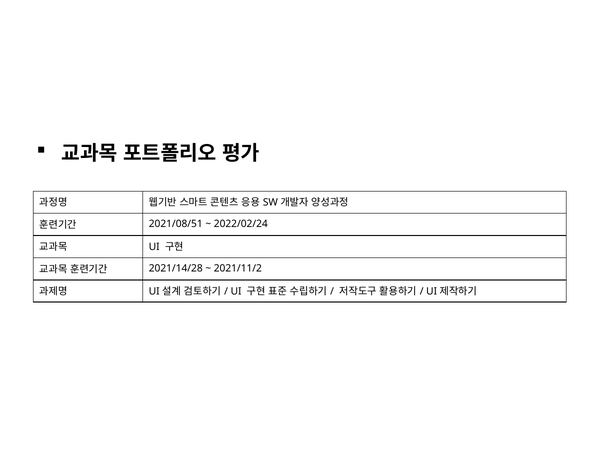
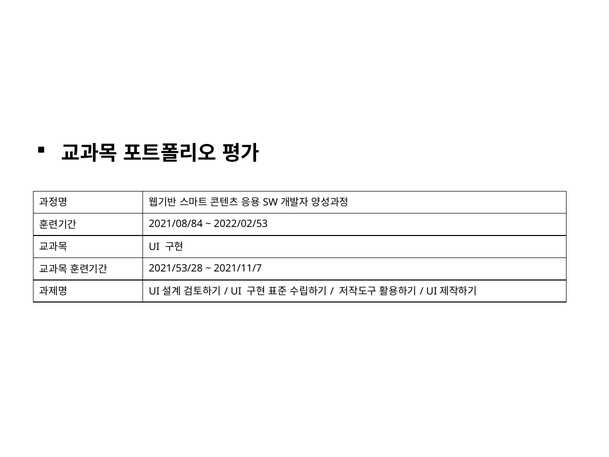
2021/08/51: 2021/08/51 -> 2021/08/84 (176, 224)
2022/02/24: 2022/02/24 -> 2022/02/53 (241, 224)
2021/14/28: 2021/14/28 -> 2021/53/28 (176, 268)
2021/11/2: 2021/11/2 -> 2021/11/7 (238, 268)
